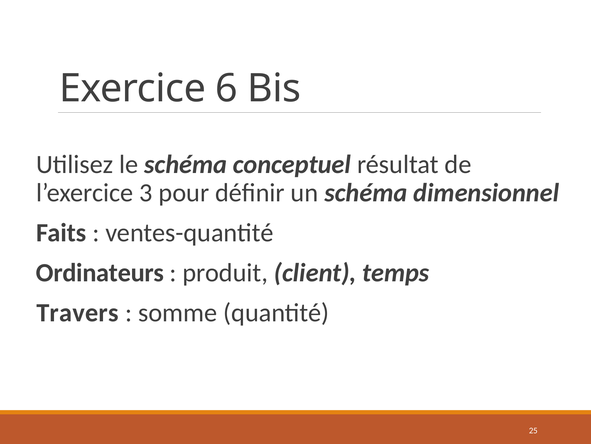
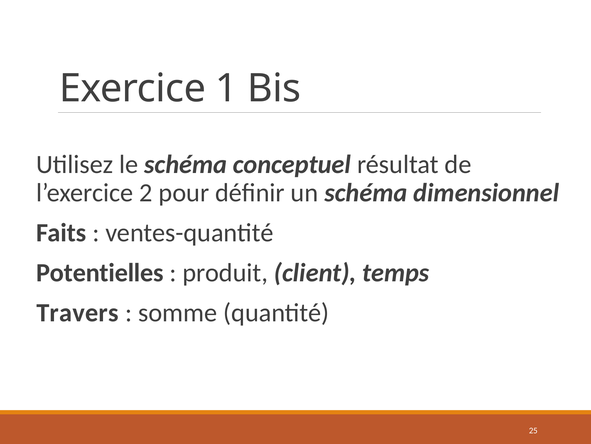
6: 6 -> 1 (227, 88)
3: 3 -> 2 (146, 193)
Ordinateurs: Ordinateurs -> Potentielles (100, 272)
